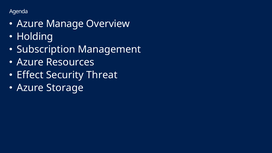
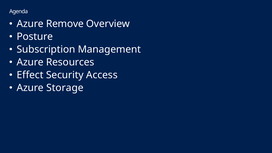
Manage: Manage -> Remove (65, 24)
Holding: Holding -> Posture (35, 37)
Threat: Threat -> Access (102, 75)
